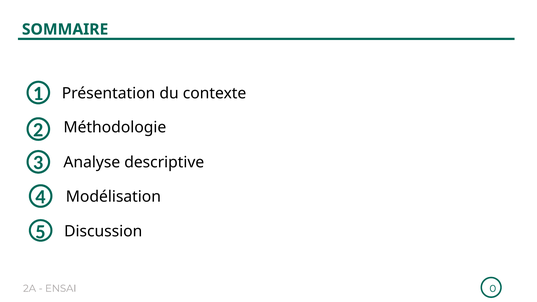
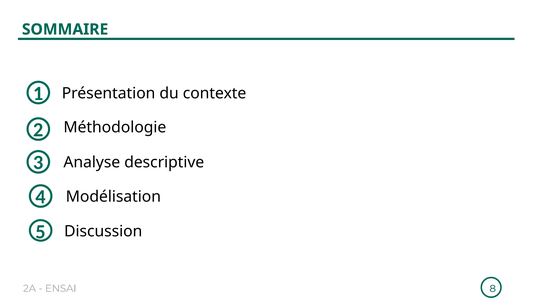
0: 0 -> 8 (493, 289)
